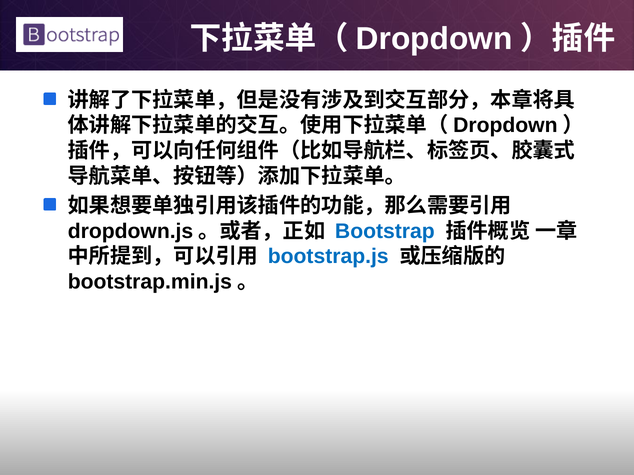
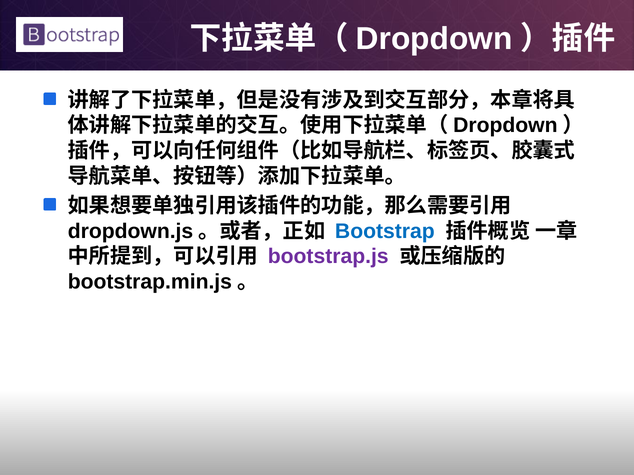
bootstrap.js colour: blue -> purple (328, 257)
